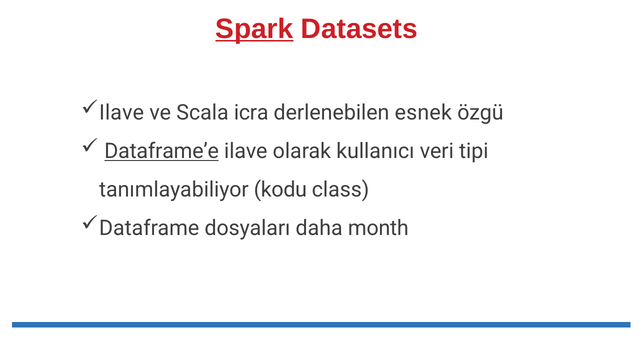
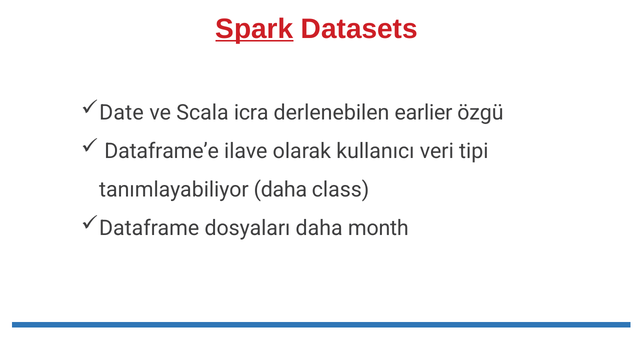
Ilave: Ilave -> Date (121, 113)
esnek: esnek -> earlier (423, 113)
Dataframe’e underline: present -> none (162, 151)
tanımlayabiliyor kodu: kodu -> daha (280, 190)
